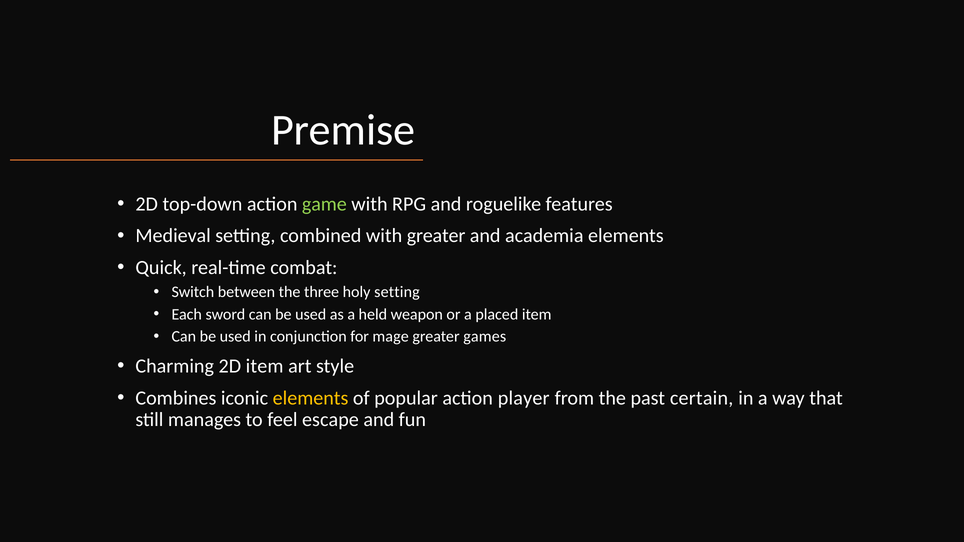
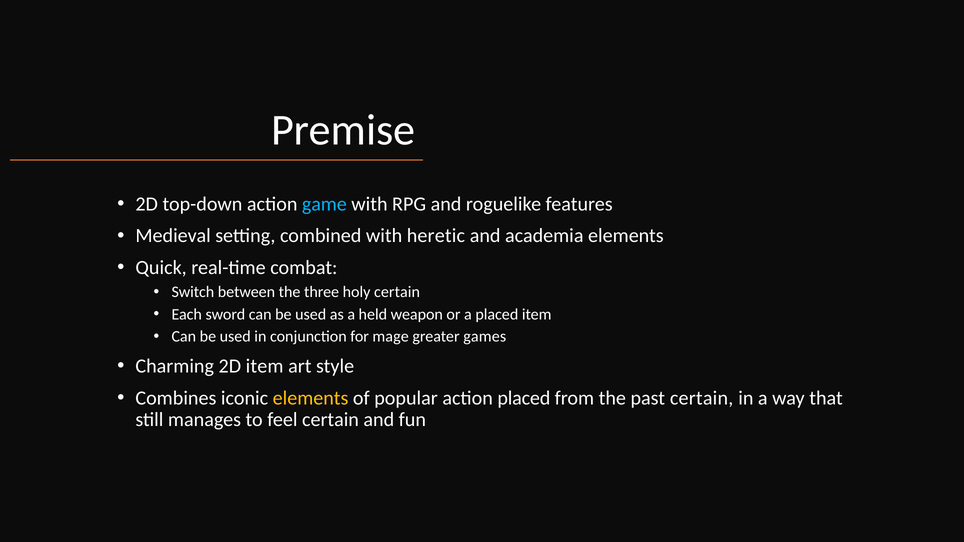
game colour: light green -> light blue (324, 204)
with greater: greater -> heretic (436, 236)
holy setting: setting -> certain (397, 292)
action player: player -> placed (524, 398)
feel escape: escape -> certain (330, 420)
